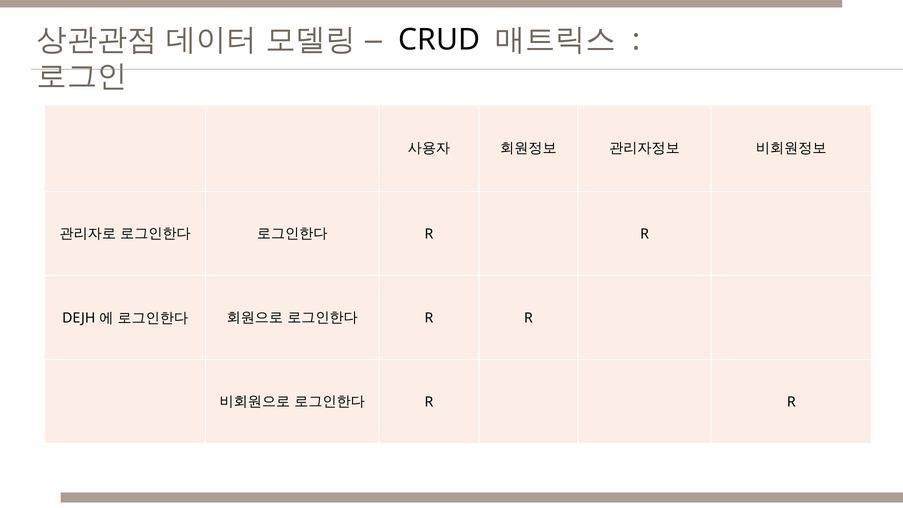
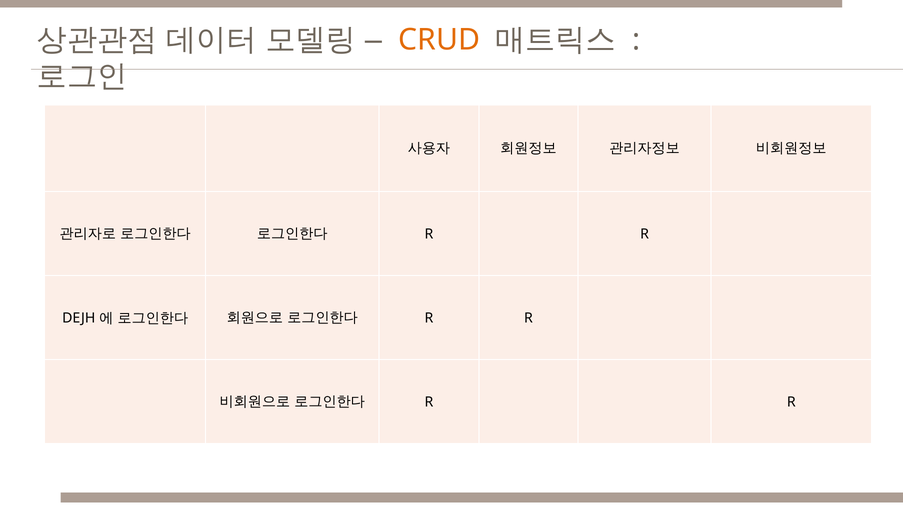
CRUD colour: black -> orange (439, 40)
